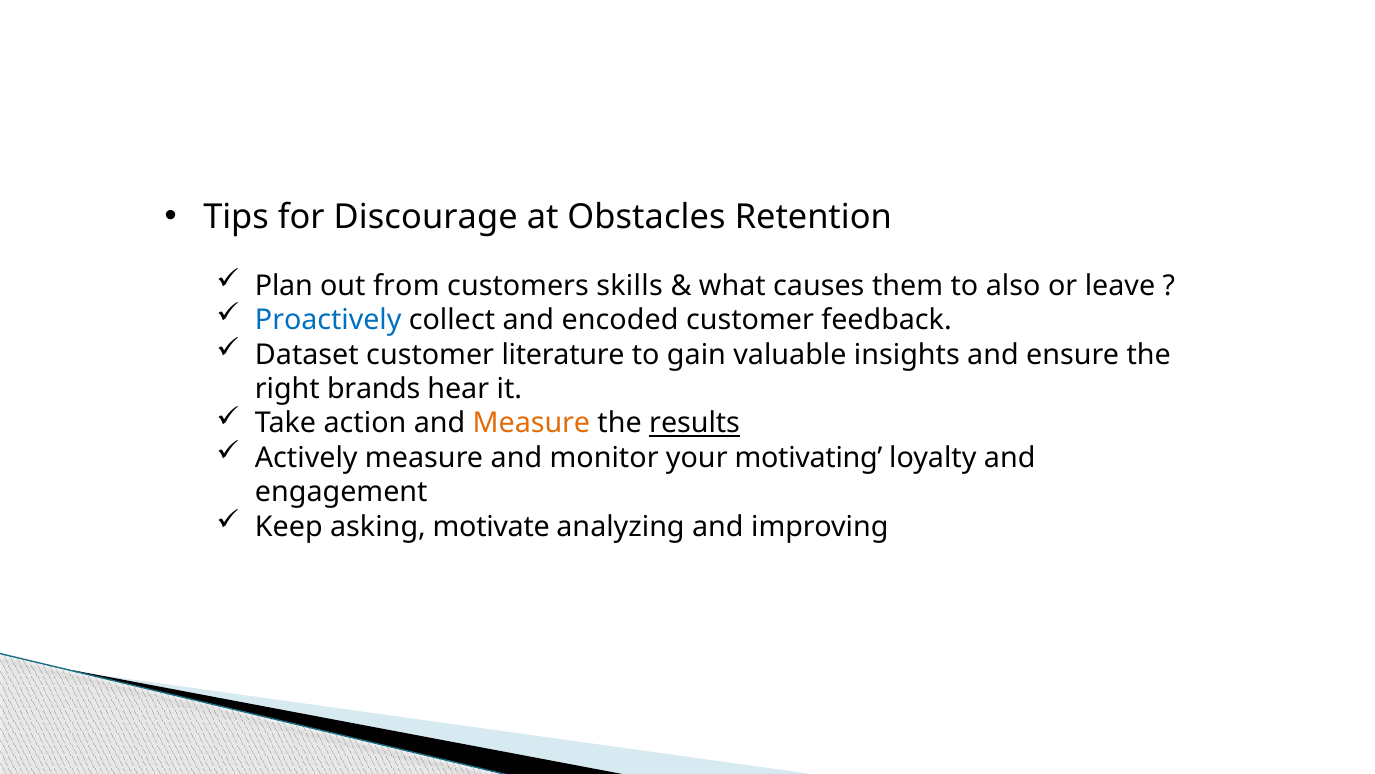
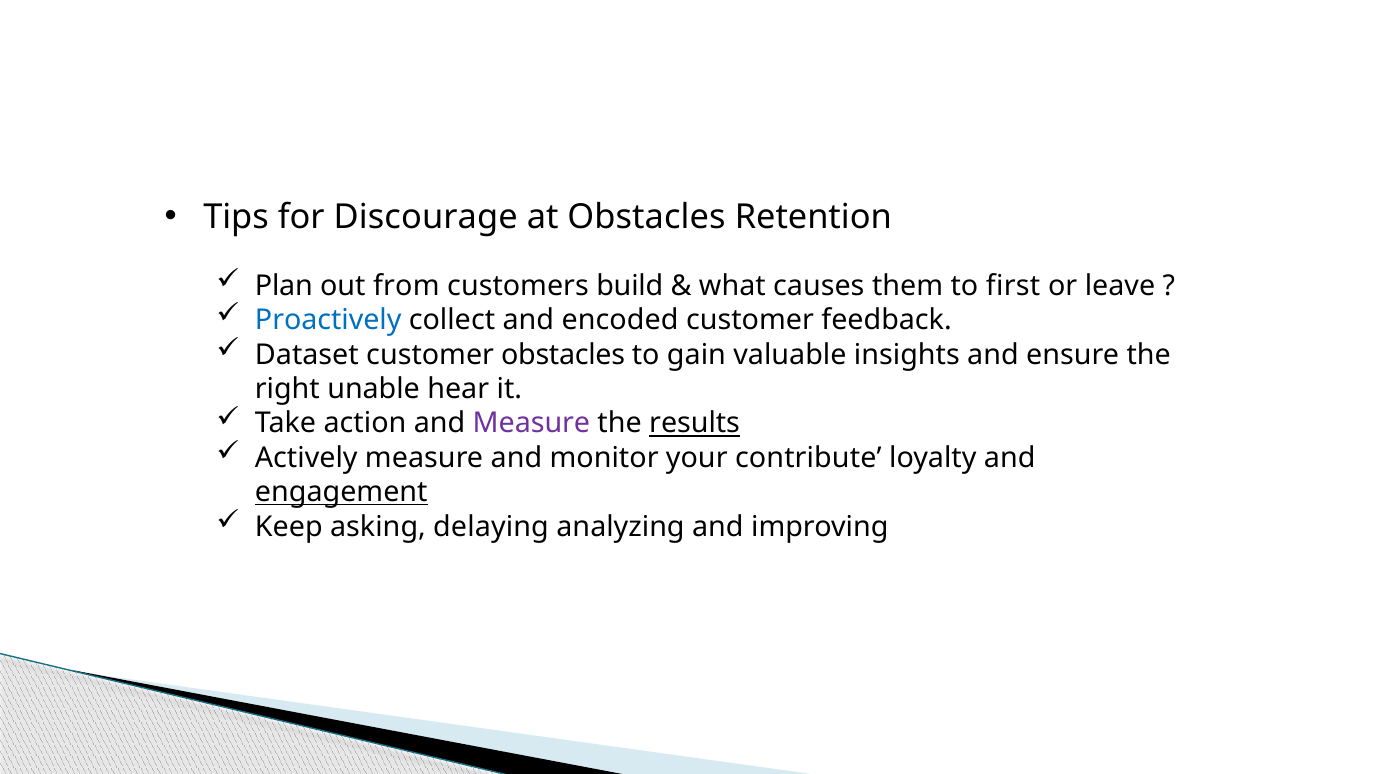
skills: skills -> build (630, 286)
also: also -> first (1013, 286)
customer literature: literature -> obstacles (563, 354)
brands: brands -> unable (374, 389)
Measure colour: orange -> purple (531, 423)
motivating: motivating -> contribute (808, 458)
engagement underline: none -> present (341, 492)
motivate: motivate -> delaying (491, 526)
